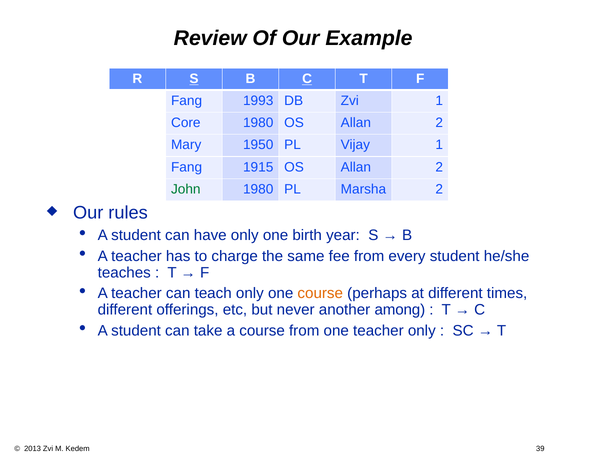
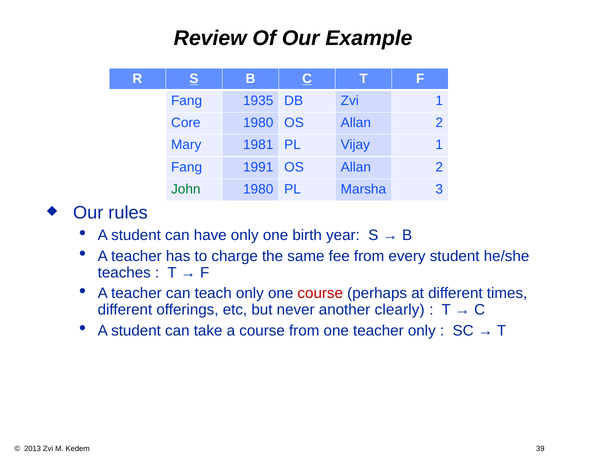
1993: 1993 -> 1935 (258, 101)
1950: 1950 -> 1981 (258, 145)
1915: 1915 -> 1991 (258, 167)
Marsha 2: 2 -> 3 (439, 189)
course colour: orange -> red (320, 294)
among: among -> clearly (400, 310)
